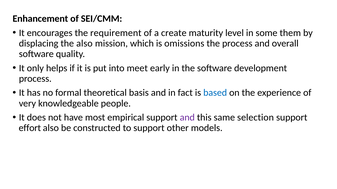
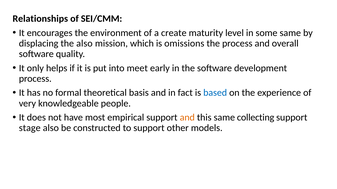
Enhancement: Enhancement -> Relationships (40, 19)
requirement: requirement -> environment (116, 33)
some them: them -> same (290, 33)
and colour: purple -> orange (187, 118)
selection: selection -> collecting (256, 118)
effort: effort -> stage (30, 128)
